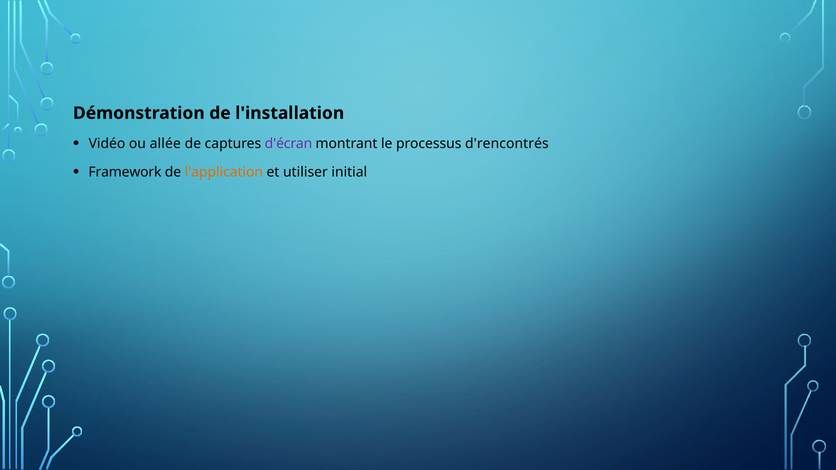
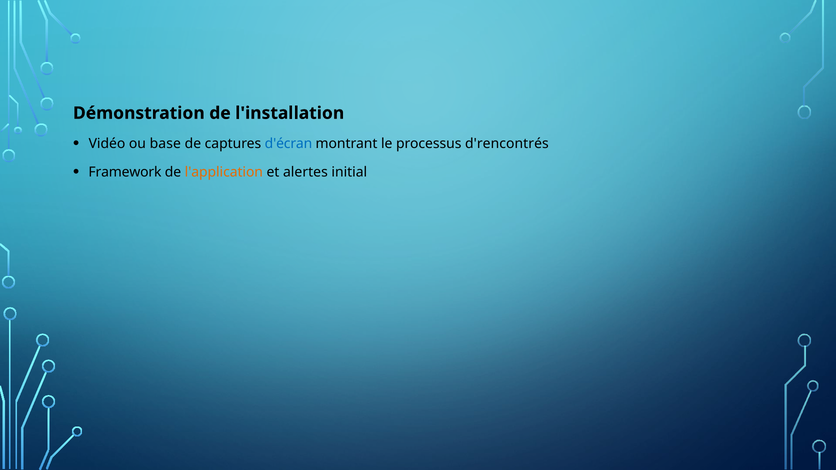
allée: allée -> base (165, 144)
d'écran colour: purple -> blue (288, 144)
utiliser: utiliser -> alertes (305, 172)
